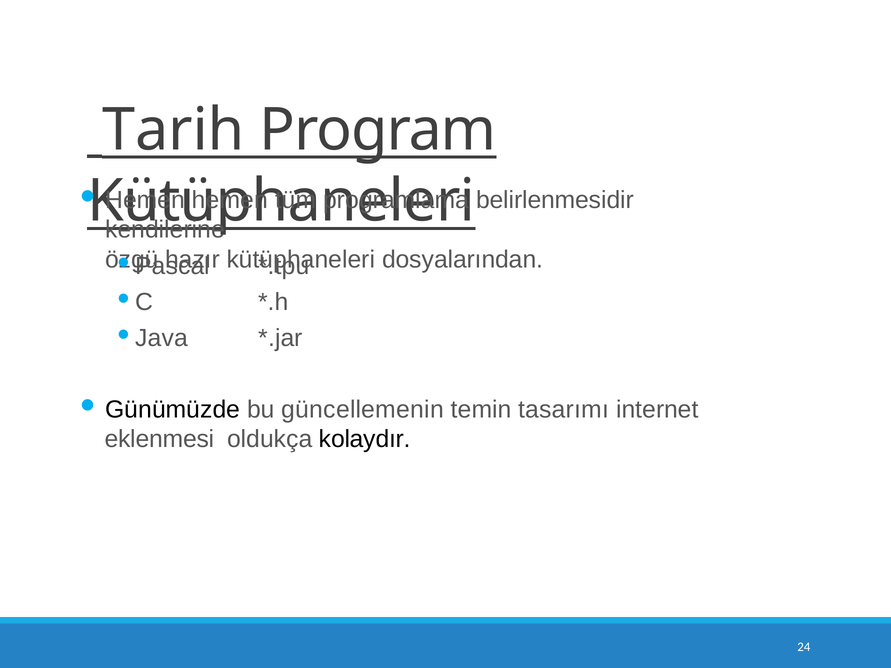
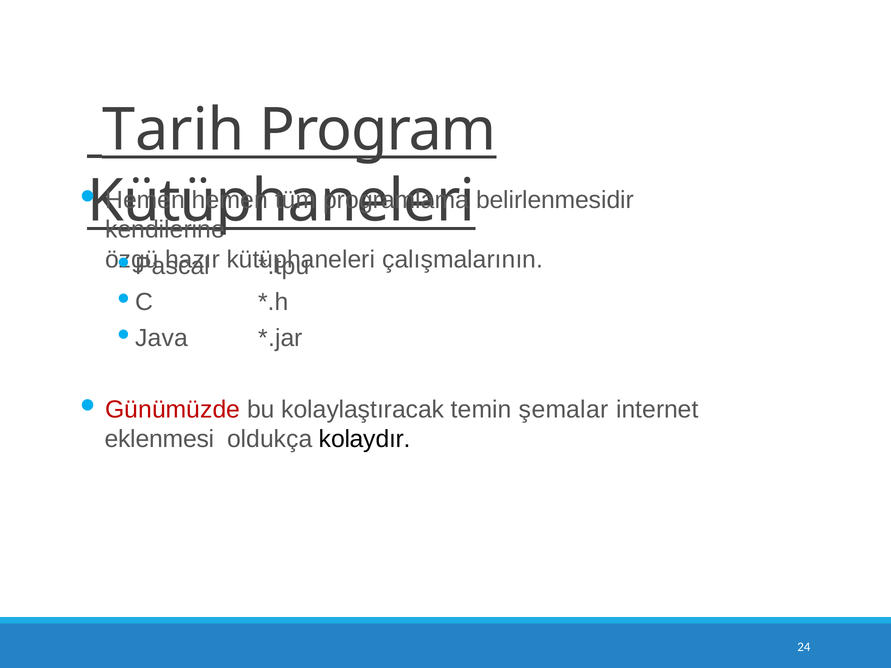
dosyalarından: dosyalarından -> çalışmalarının (463, 260)
Günümüzde colour: black -> red (173, 410)
güncellemenin: güncellemenin -> kolaylaştıracak (363, 410)
tasarımı: tasarımı -> şemalar (564, 410)
